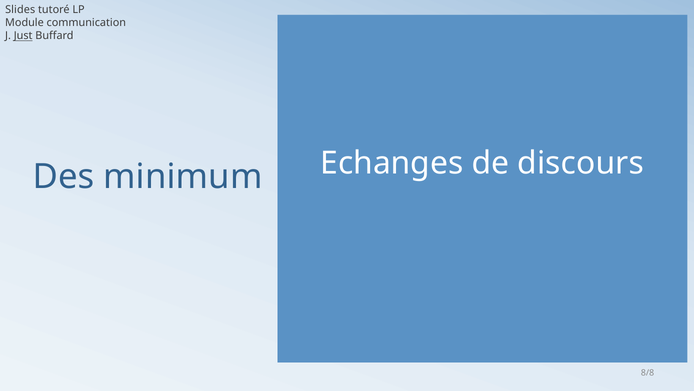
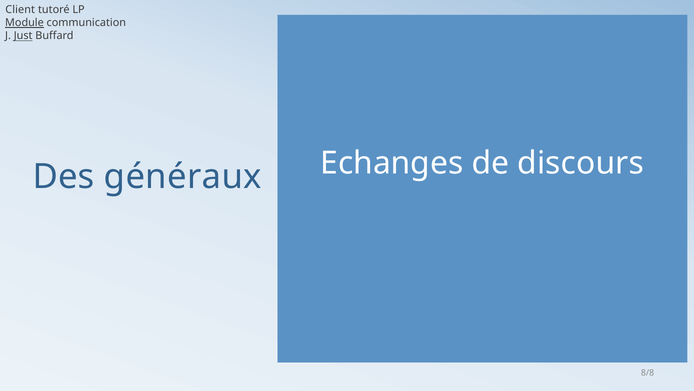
Slides: Slides -> Client (20, 10)
Module underline: none -> present (24, 23)
minimum: minimum -> généraux (183, 176)
